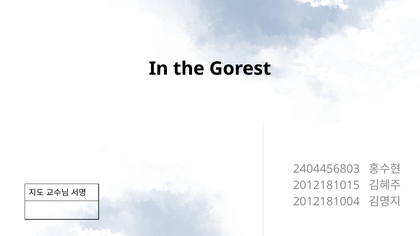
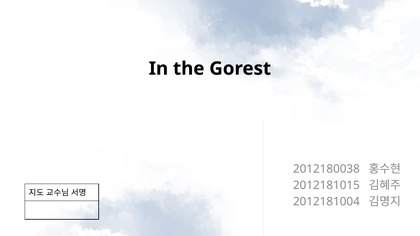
2404456803: 2404456803 -> 2012180038 (326, 169)
